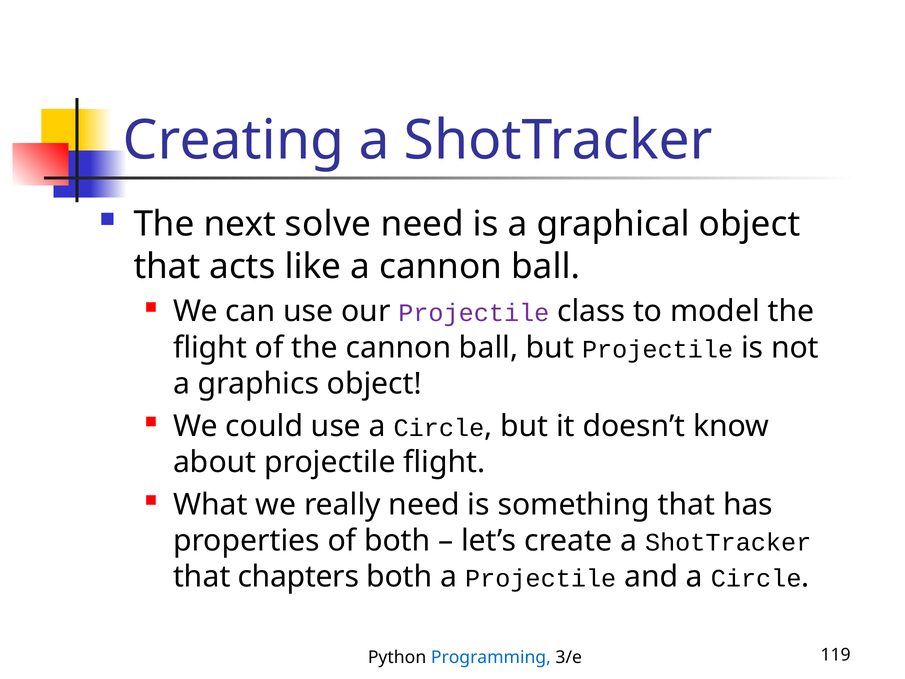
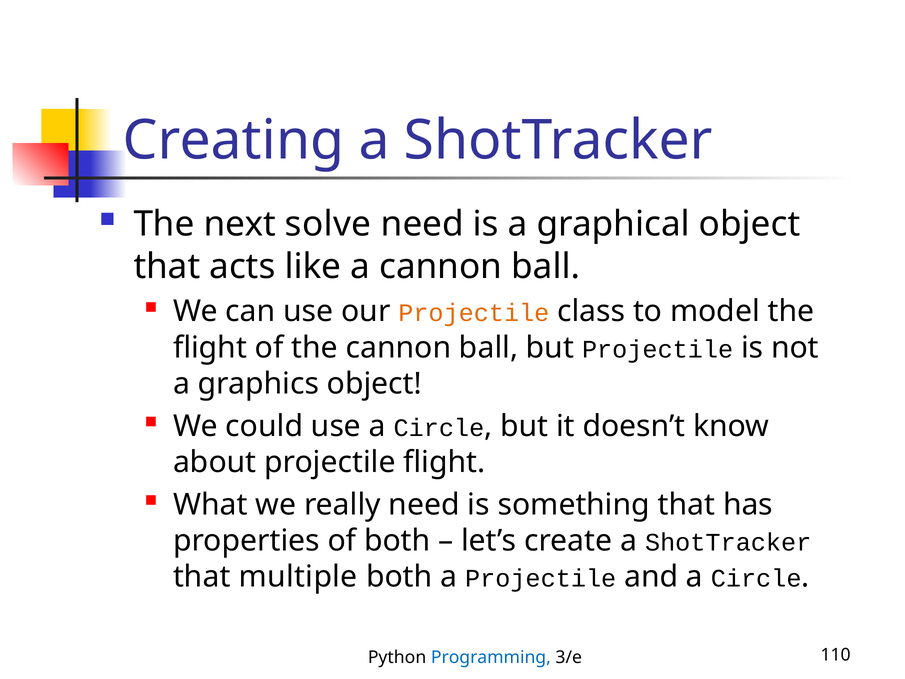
Projectile colour: purple -> orange (474, 313)
chapters: chapters -> multiple (298, 577)
119: 119 -> 110 (836, 654)
